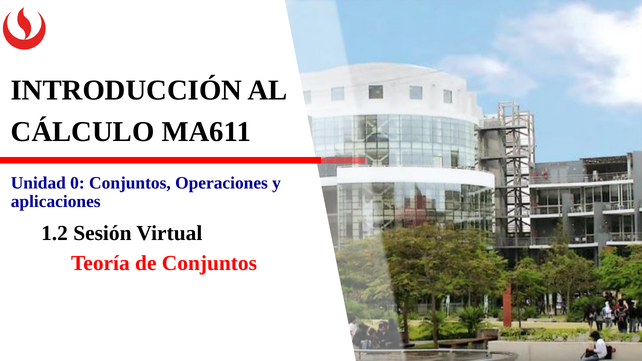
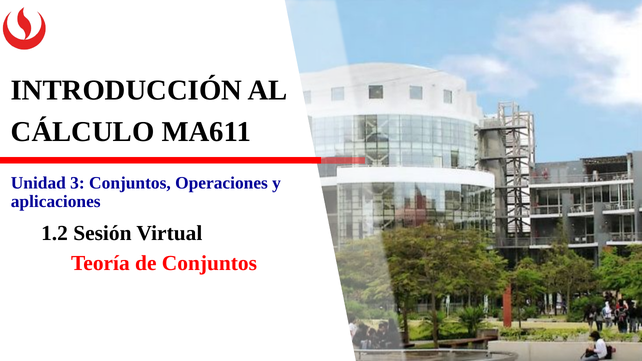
0: 0 -> 3 (77, 183)
